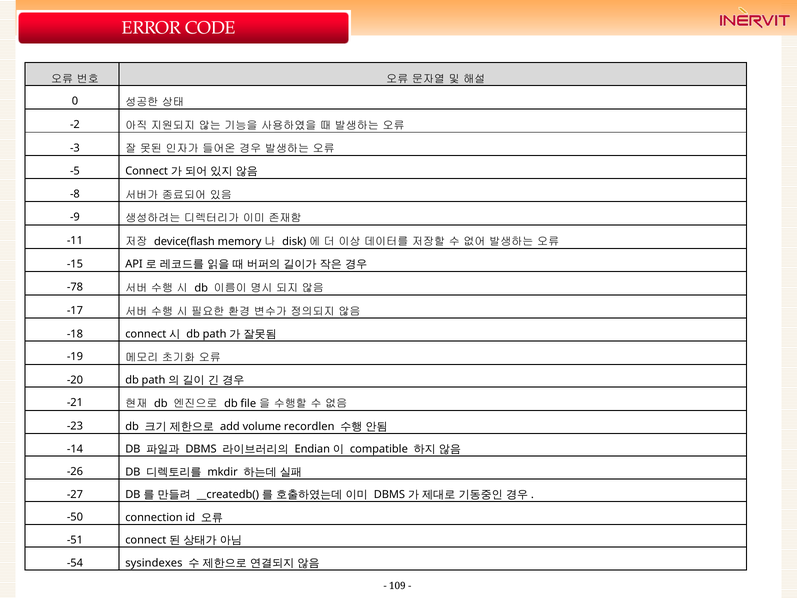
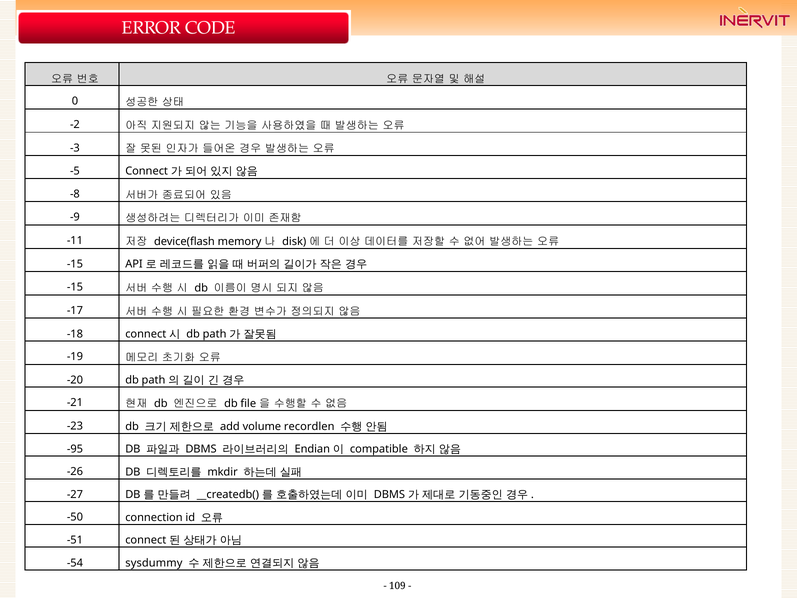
-78: -78 -> -15 (75, 287)
-14: -14 -> -95 (75, 449)
sysindexes: sysindexes -> sysdummy (154, 563)
